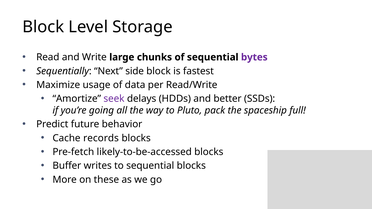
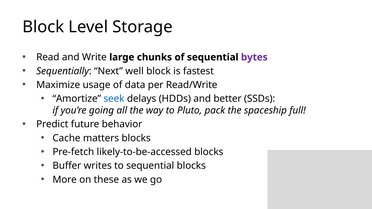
side: side -> well (135, 71)
seek colour: purple -> blue (114, 99)
records: records -> matters (101, 138)
